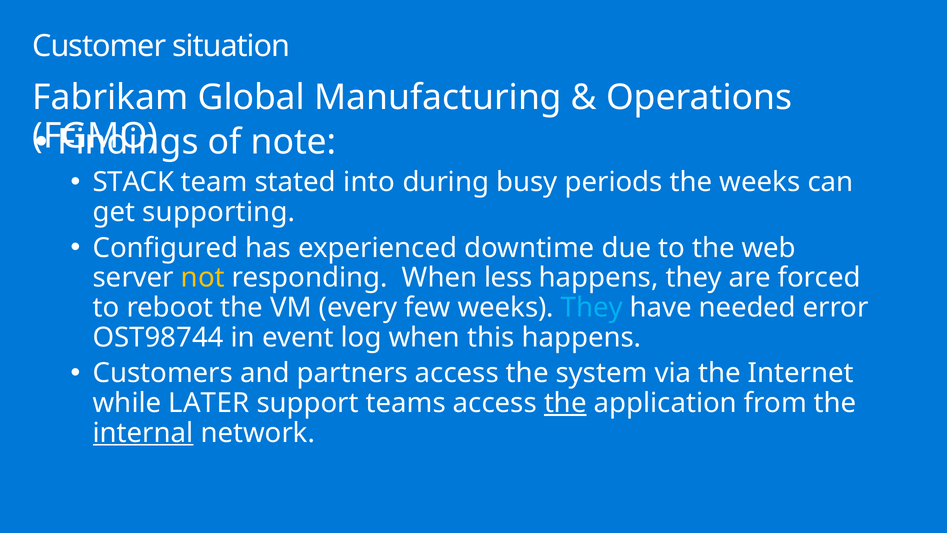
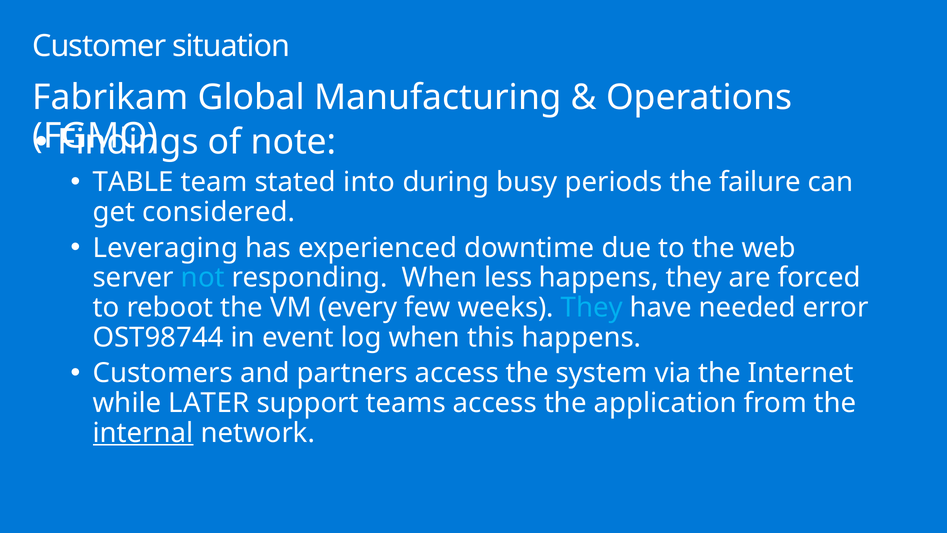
STACK: STACK -> TABLE (133, 182)
the weeks: weeks -> failure (760, 182)
supporting: supporting -> considered (219, 212)
Configured: Configured -> Leveraging (165, 248)
not colour: yellow -> light blue (203, 278)
the underline: present -> none (565, 403)
